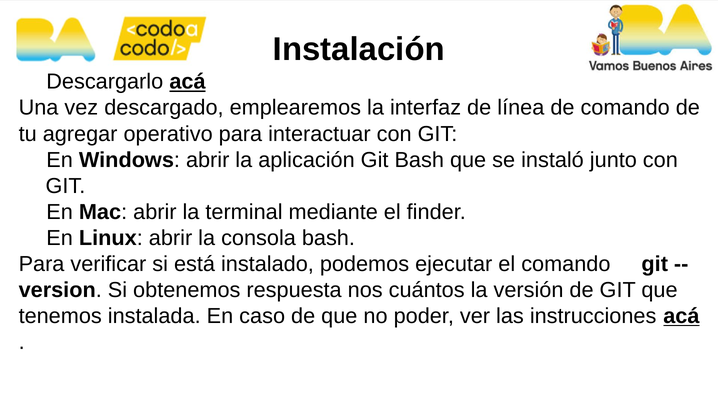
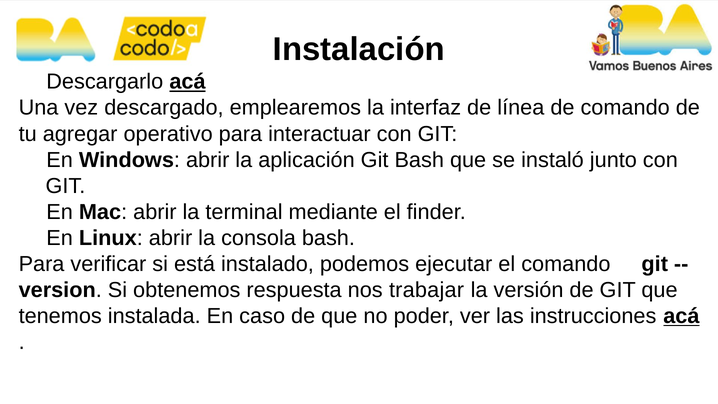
cuántos: cuántos -> trabajar (427, 290)
